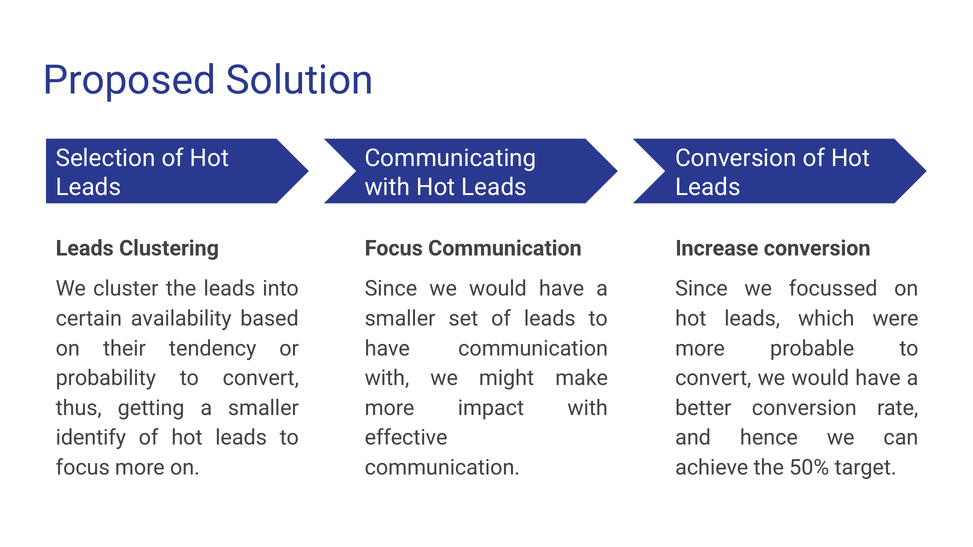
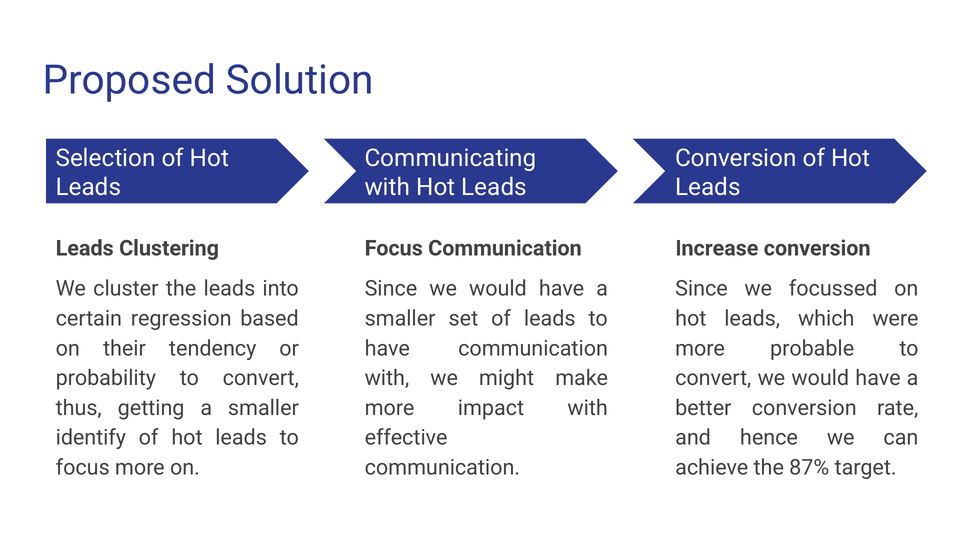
availability: availability -> regression (181, 319)
50%: 50% -> 87% (809, 468)
